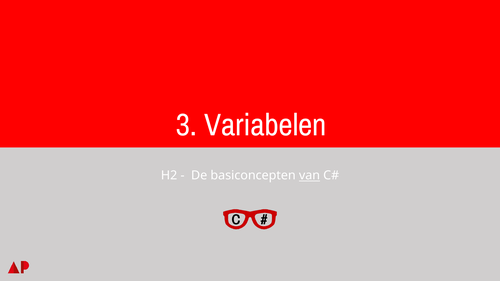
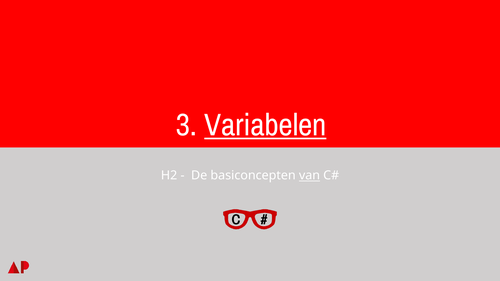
Variabelen underline: none -> present (265, 125)
